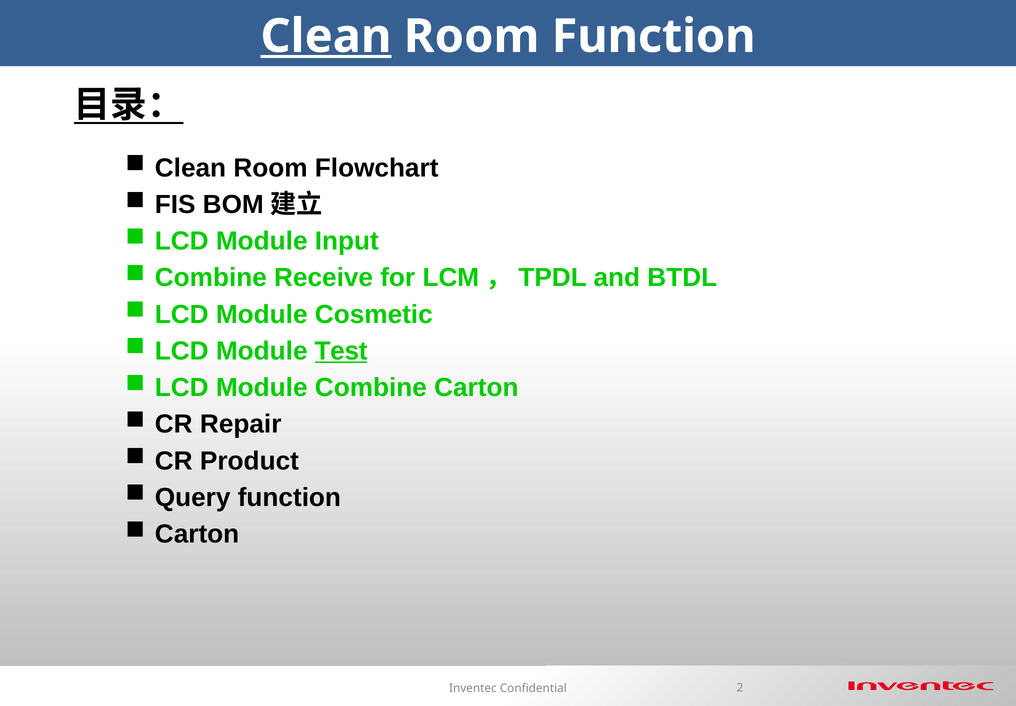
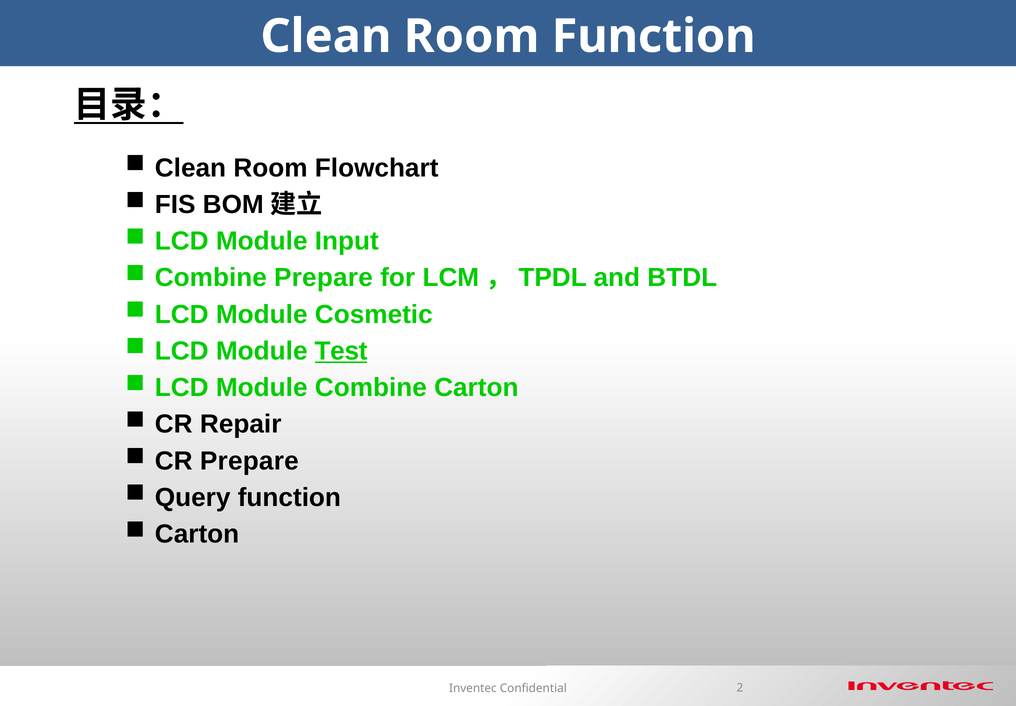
Clean underline: present -> none (326, 36)
Combine Receive: Receive -> Prepare (323, 278)
CR Product: Product -> Prepare (249, 461)
